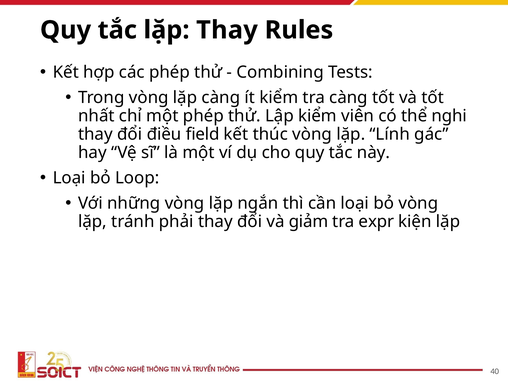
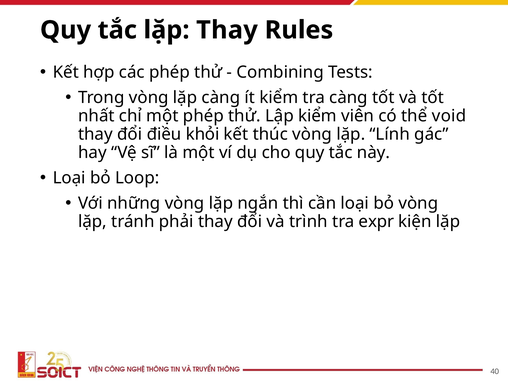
nghi: nghi -> void (449, 116)
field: field -> khỏi (203, 134)
giảm: giảm -> trình (308, 222)
